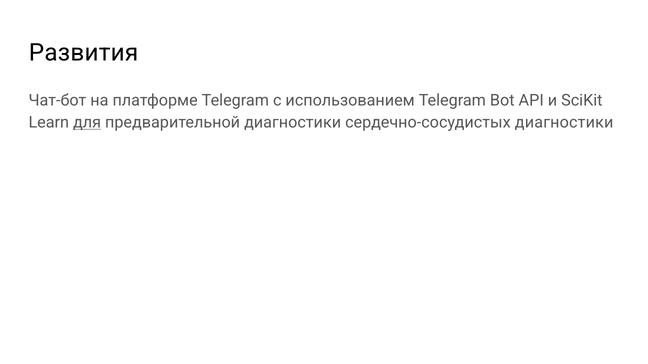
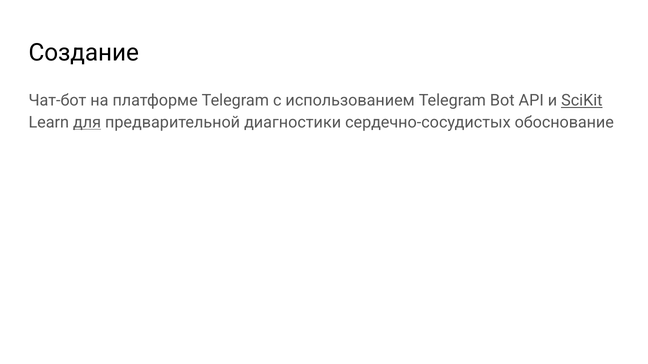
Развития: Развития -> Создание (84, 53)
SciKit underline: none -> present (582, 101)
сердечно-сосудистых диагностики: диагностики -> обоснование (564, 122)
